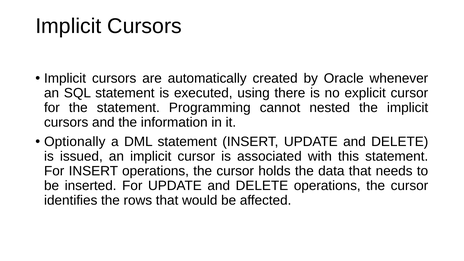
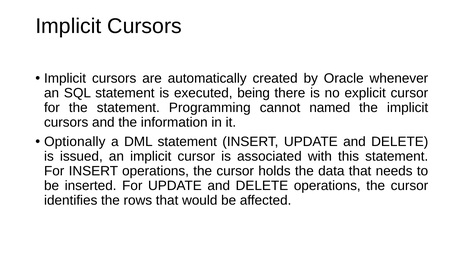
using: using -> being (254, 93)
nested: nested -> named (330, 108)
